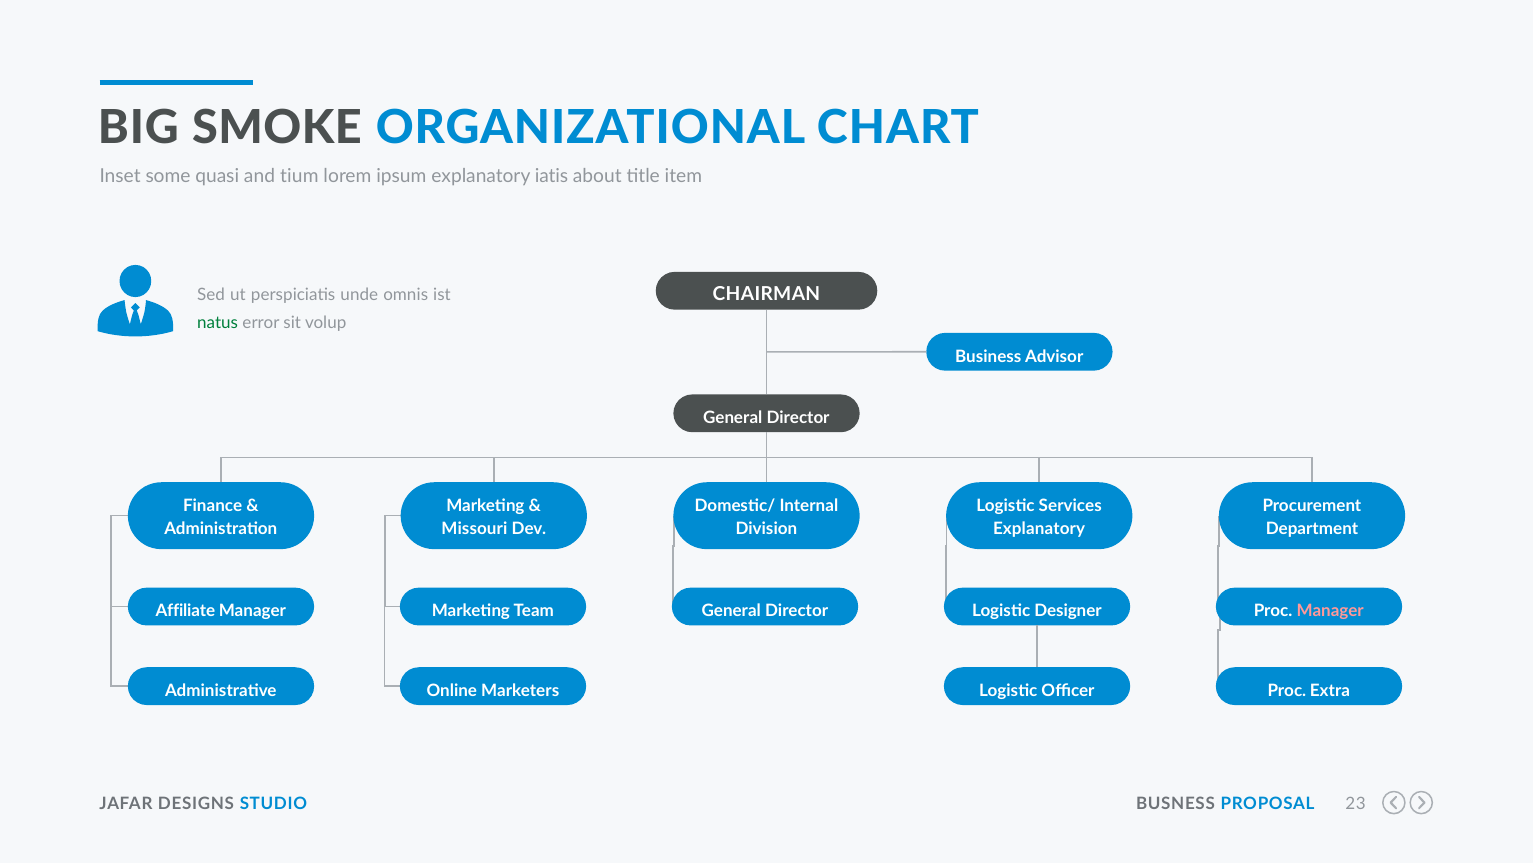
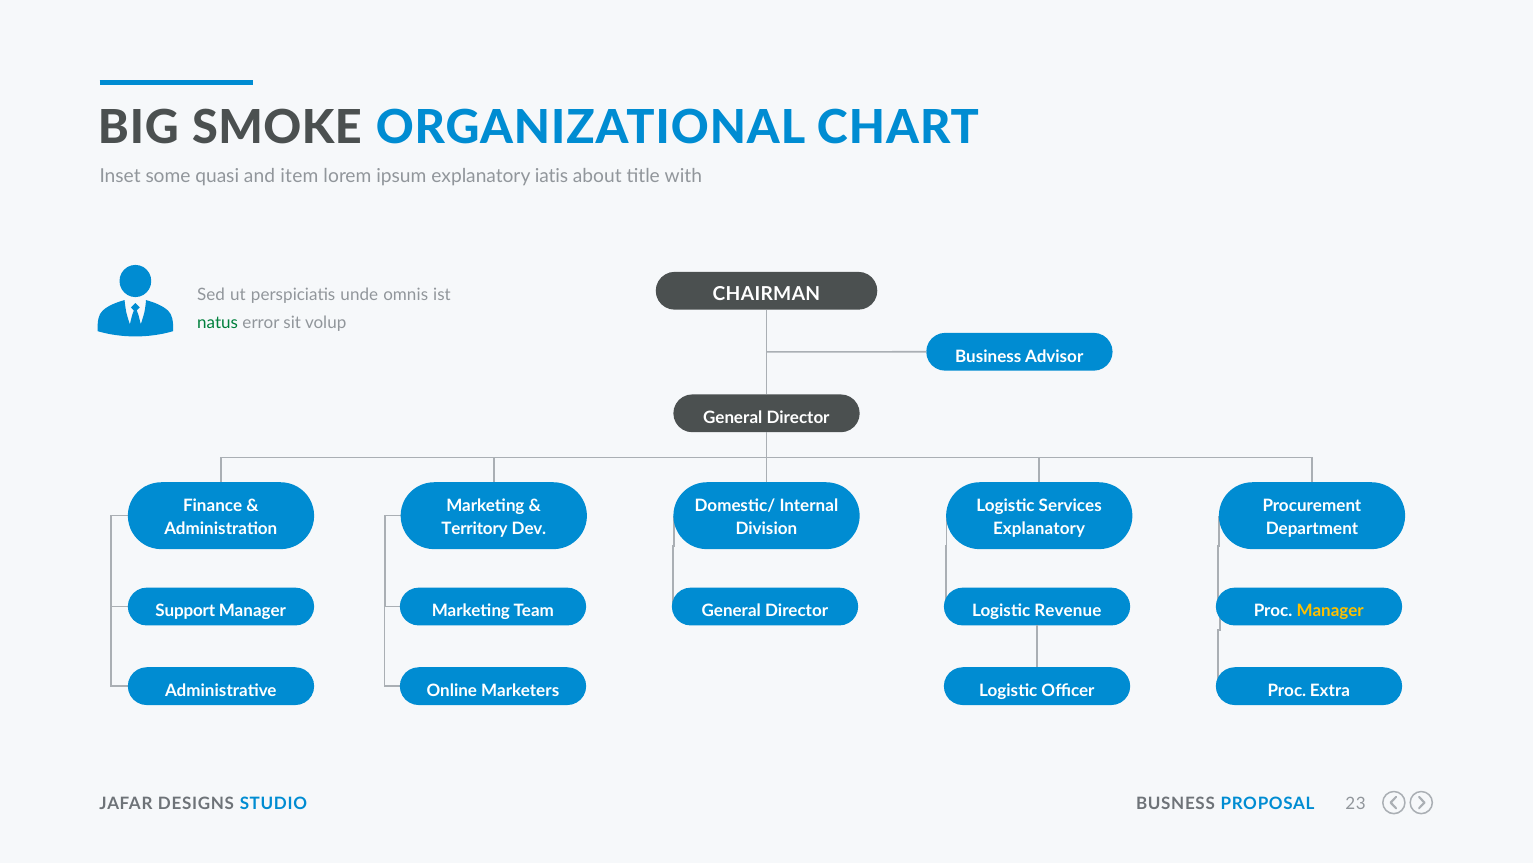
tium: tium -> item (299, 176)
item: item -> with (683, 176)
Missouri: Missouri -> Territory (475, 529)
Affiliate: Affiliate -> Support (185, 611)
Designer: Designer -> Revenue (1068, 611)
Manager colour: pink -> yellow (1330, 611)
